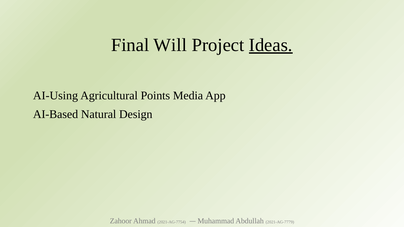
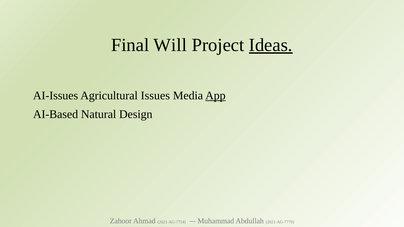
AI-Using: AI-Using -> AI-Issues (56, 96)
Points: Points -> Issues (155, 96)
App underline: none -> present (215, 96)
